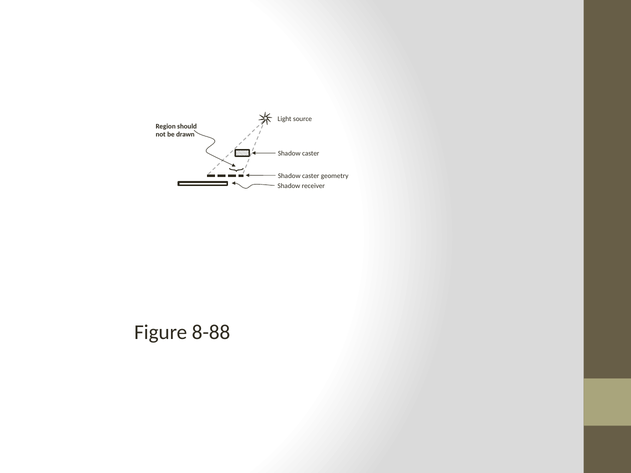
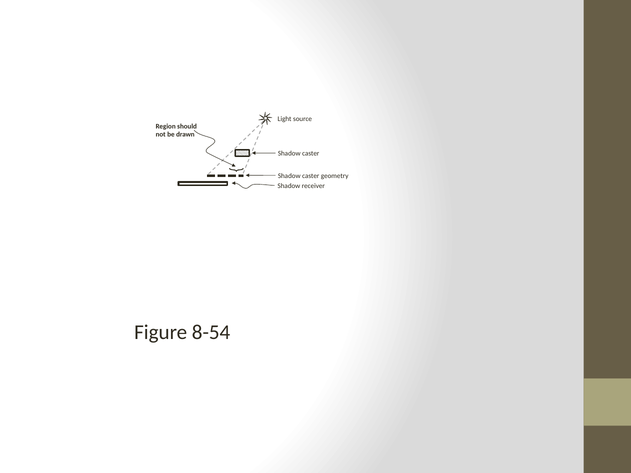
8-88: 8-88 -> 8-54 (211, 333)
